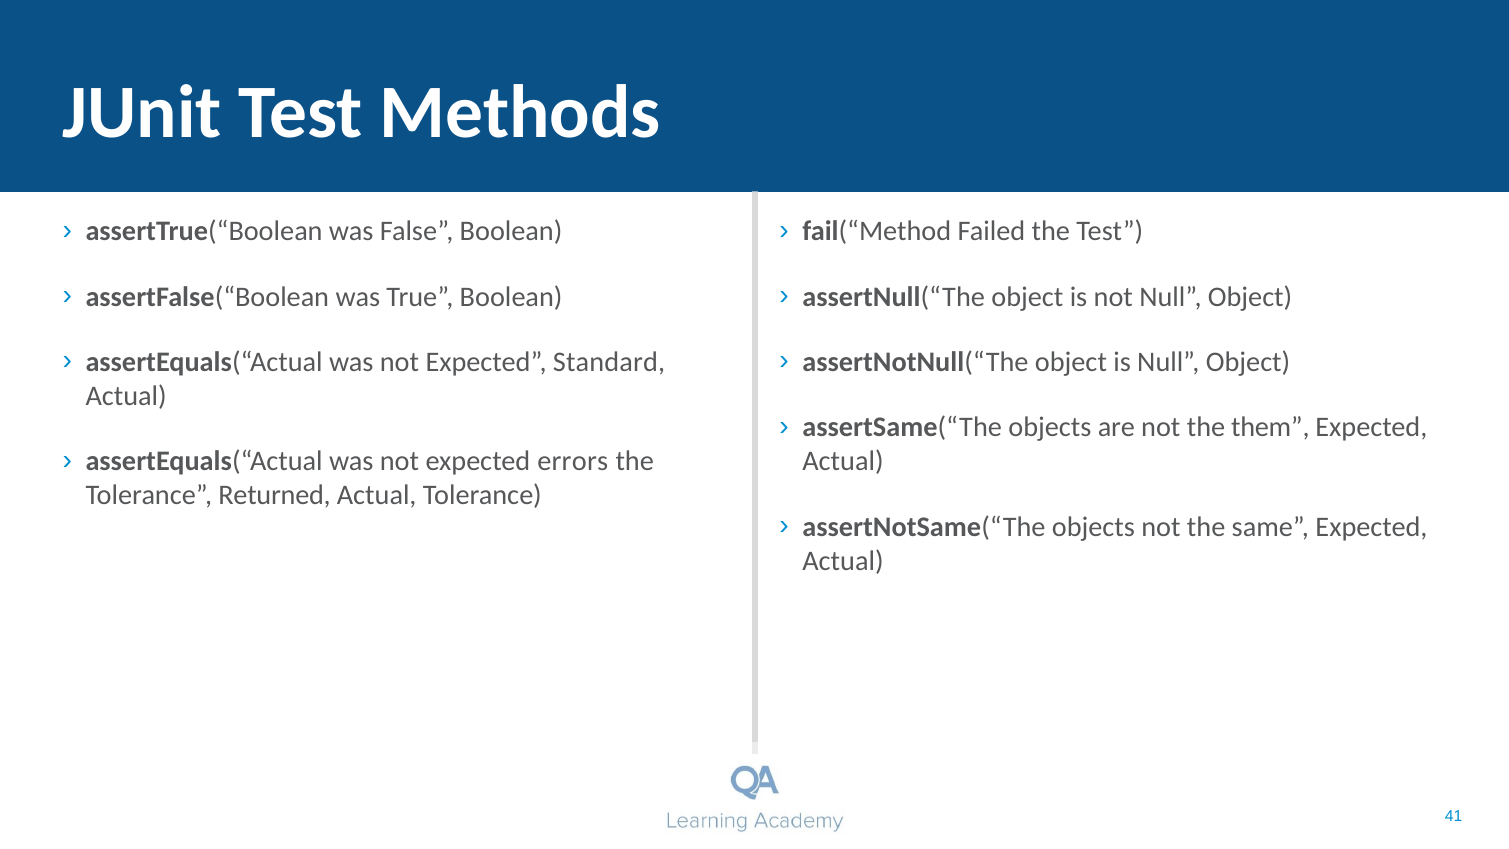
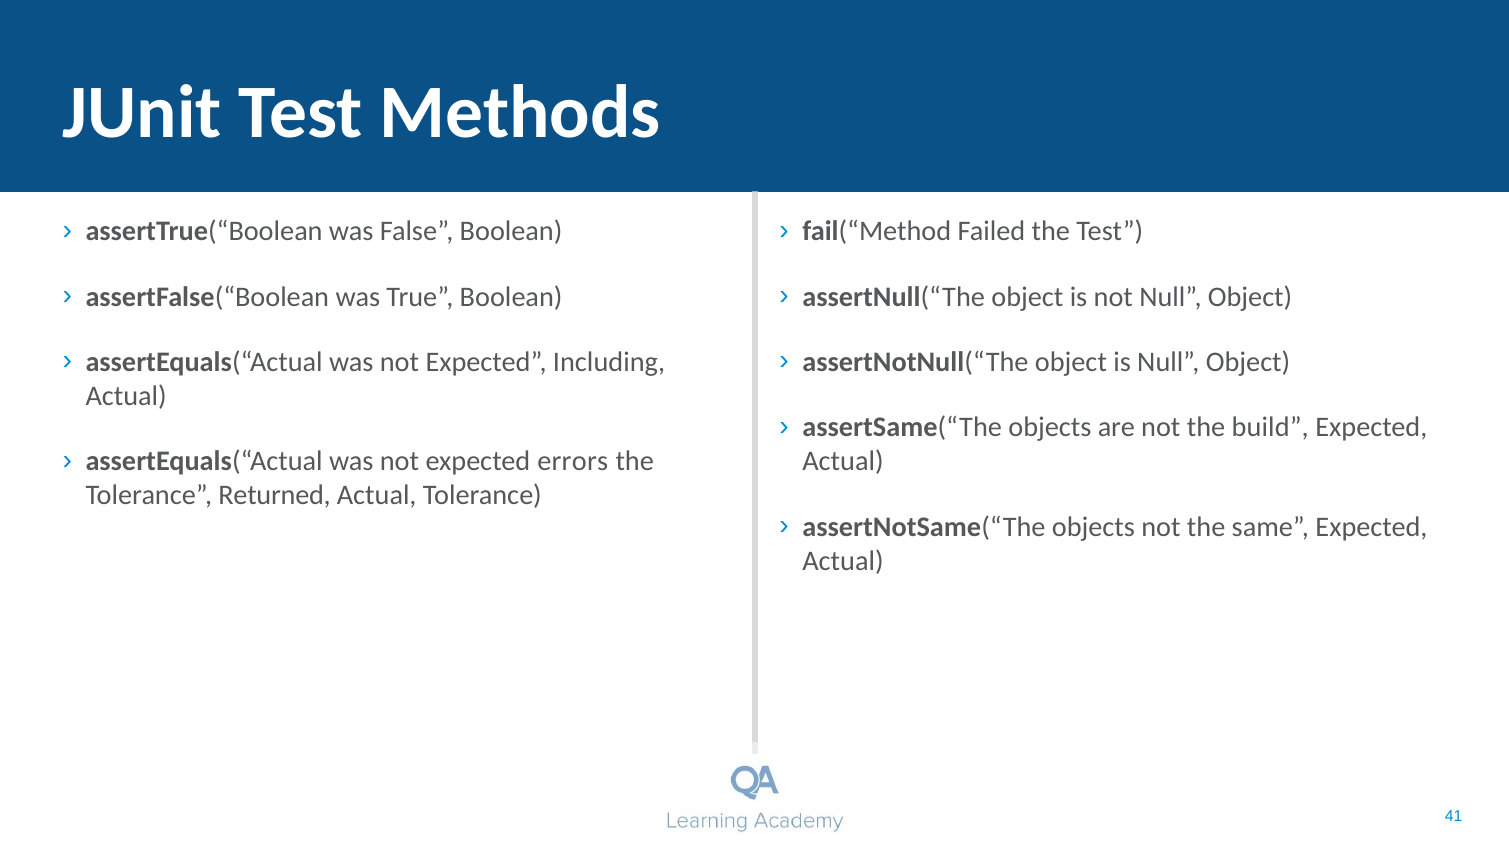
Standard: Standard -> Including (609, 362)
them: them -> build (1270, 427)
